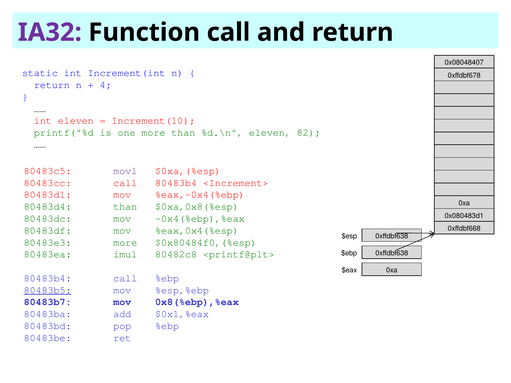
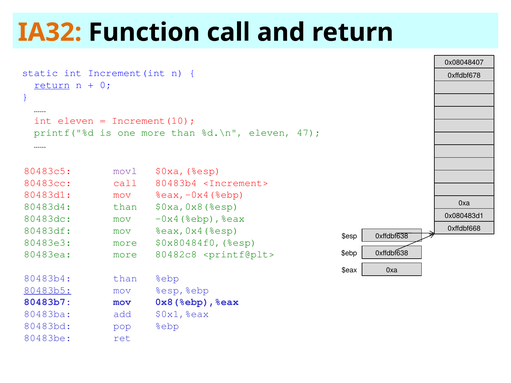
IA32 colour: purple -> orange (50, 32)
return underline: none -> present (52, 85)
4: 4 -> 0 (106, 85)
82: 82 -> 47 (309, 133)
80483ea imul: imul -> more (125, 254)
80483b4 call: call -> than (125, 278)
